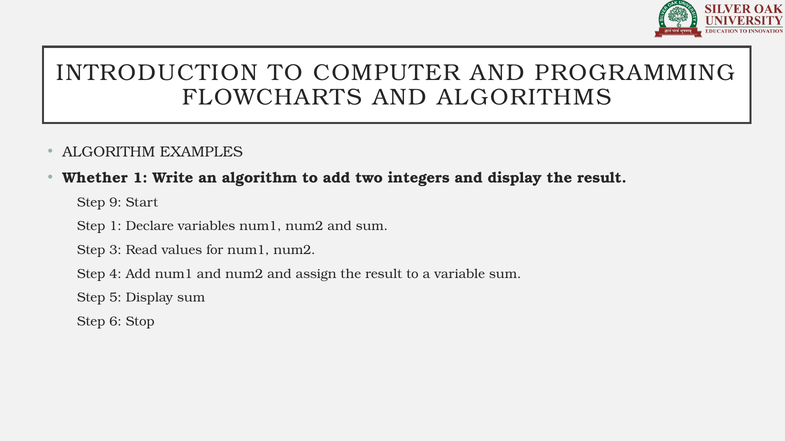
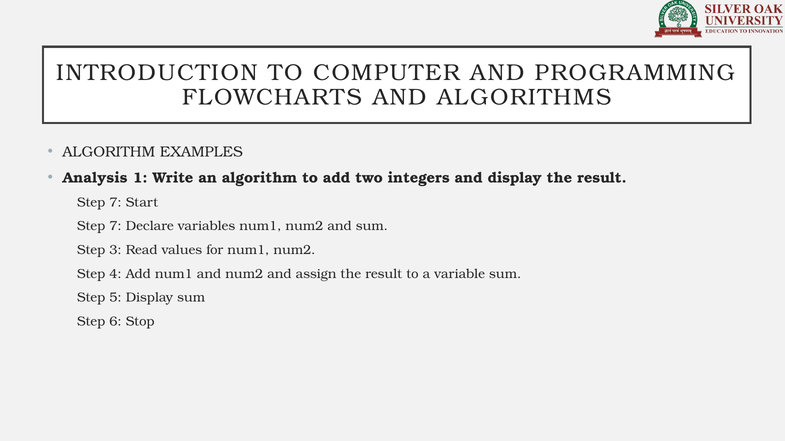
Whether: Whether -> Analysis (95, 178)
9: 9 -> 7 (116, 203)
1: 1 -> 7 (116, 226)
